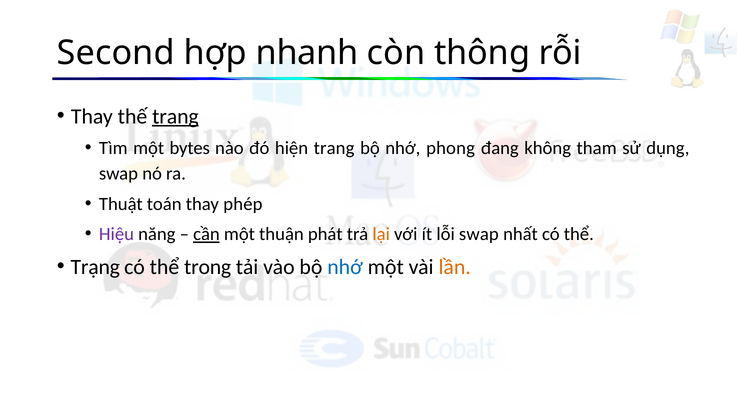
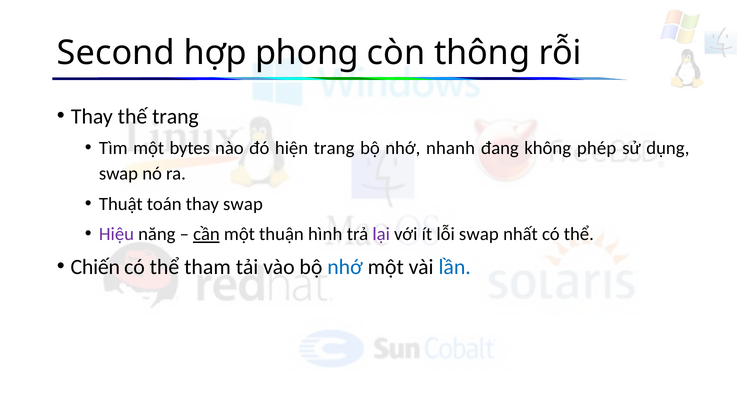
nhanh: nhanh -> phong (307, 53)
trang underline: present -> none (175, 116)
phong: phong -> nhanh (451, 148)
tham: tham -> phép (597, 148)
thay phép: phép -> swap (243, 204)
phát: phát -> hình (325, 234)
lại colour: orange -> purple (381, 234)
Trạng: Trạng -> Chiến (95, 267)
trong: trong -> tham (208, 267)
lần colour: orange -> blue (455, 267)
